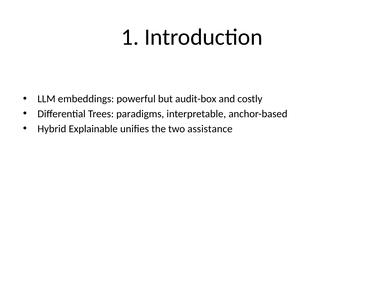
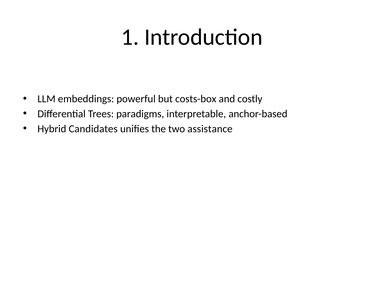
audit-box: audit-box -> costs-box (196, 99)
Explainable: Explainable -> Candidates (93, 129)
